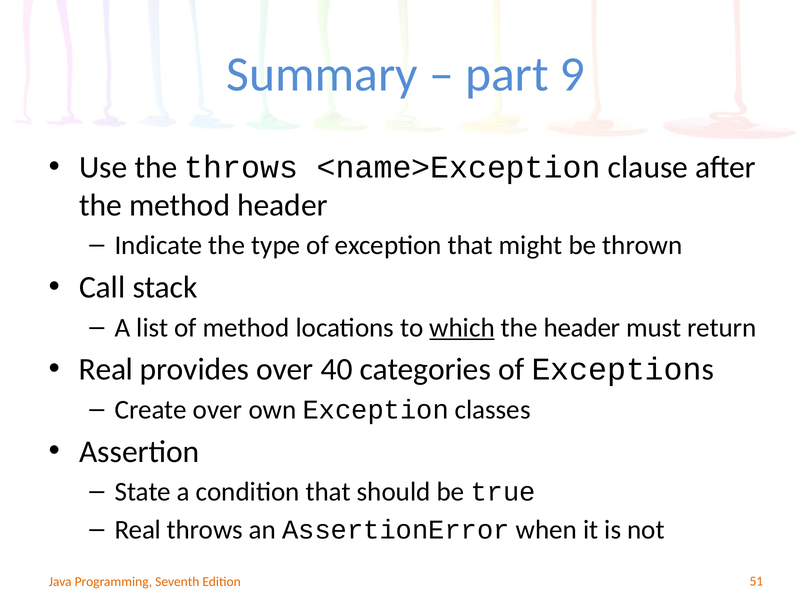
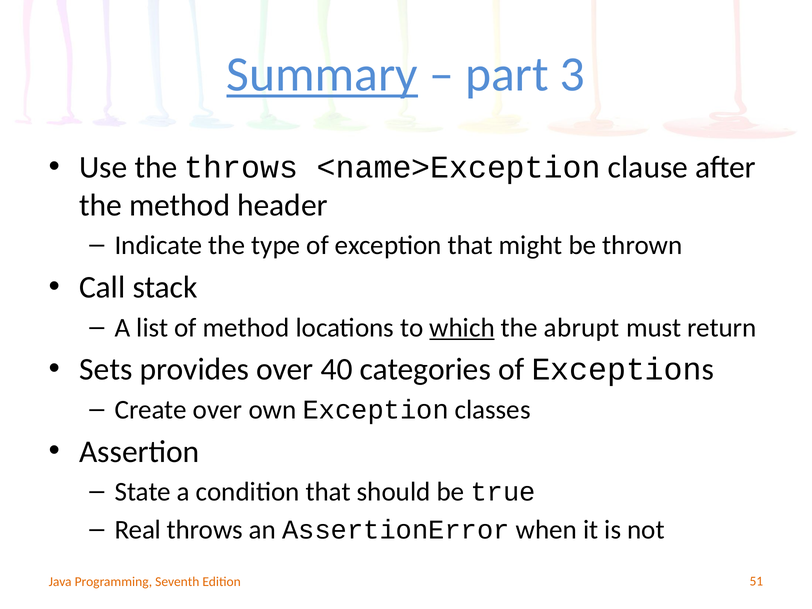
Summary underline: none -> present (322, 75)
9: 9 -> 3 (572, 75)
the header: header -> abrupt (582, 328)
Real: Real -> Sets (106, 369)
